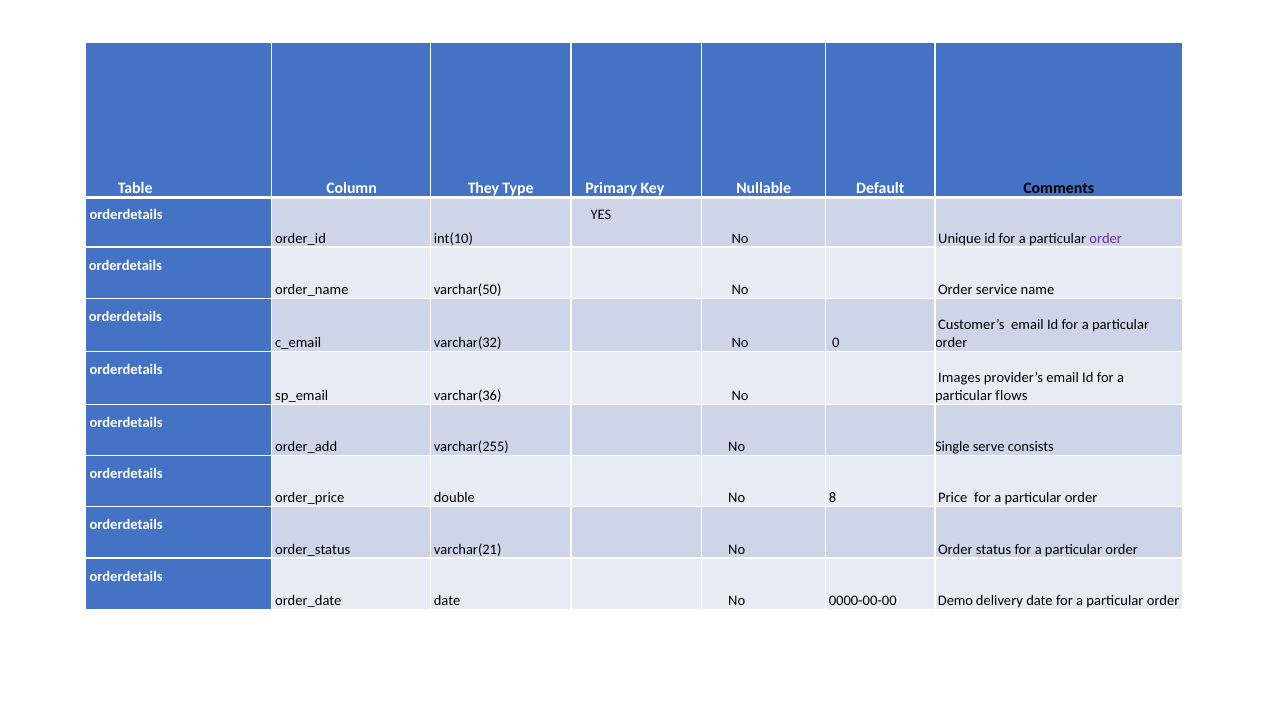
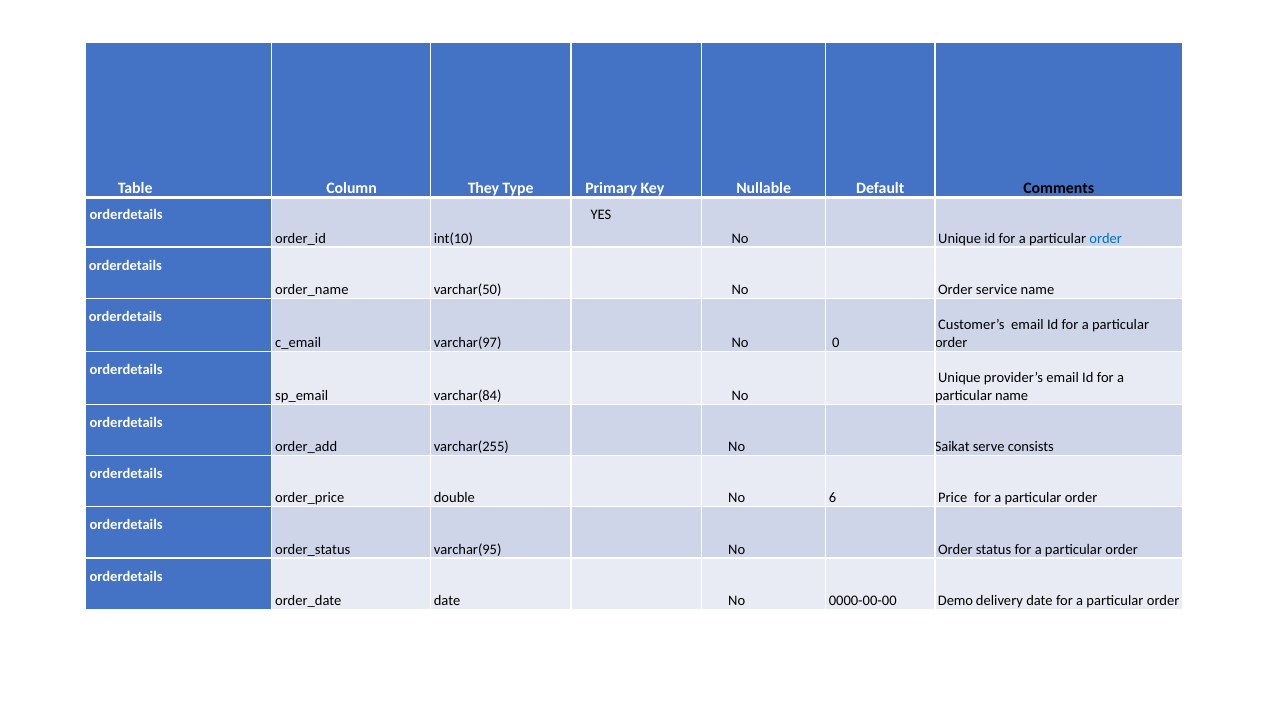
order colour: purple -> blue (1106, 238)
varchar(32: varchar(32 -> varchar(97 (468, 342)
Images: Images -> Unique (959, 378)
varchar(36: varchar(36 -> varchar(84 (468, 396)
particular flows: flows -> name (1012, 396)
Single: Single -> Saikat (952, 447)
8: 8 -> 6 (832, 498)
varchar(21: varchar(21 -> varchar(95 (468, 549)
